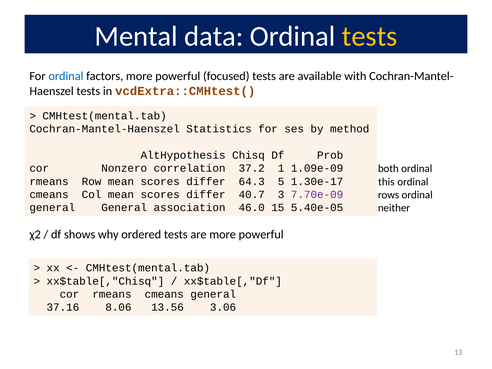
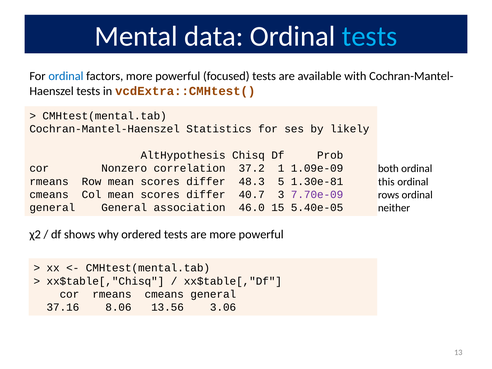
tests colour: yellow -> light blue (370, 36)
method: method -> likely (350, 129)
64.3: 64.3 -> 48.3 (252, 181)
1.30e-17: 1.30e-17 -> 1.30e-81 (317, 181)
